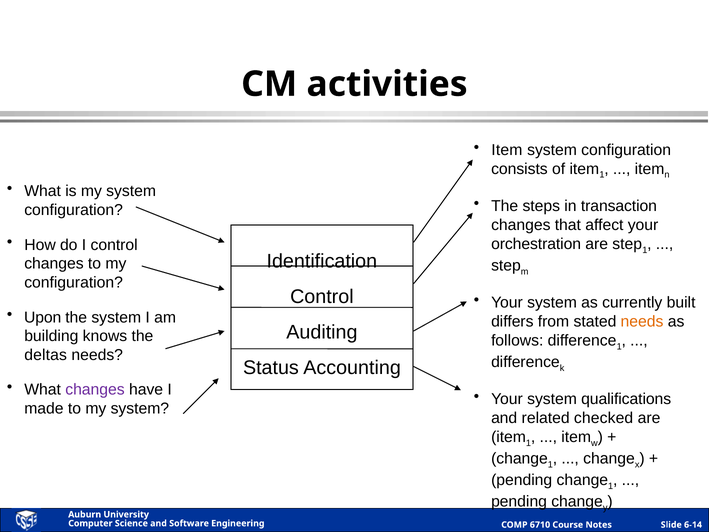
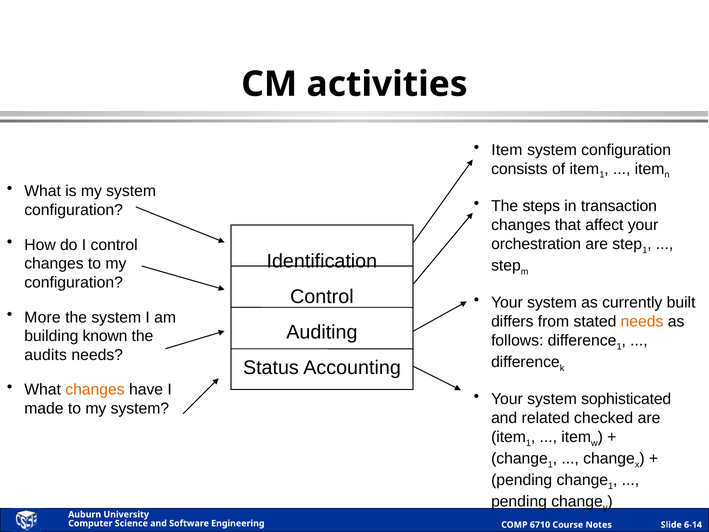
Upon: Upon -> More (43, 317)
knows: knows -> known (105, 336)
deltas: deltas -> audits (46, 355)
changes colour: purple -> orange (95, 390)
qualifications: qualifications -> sophisticated (626, 399)
